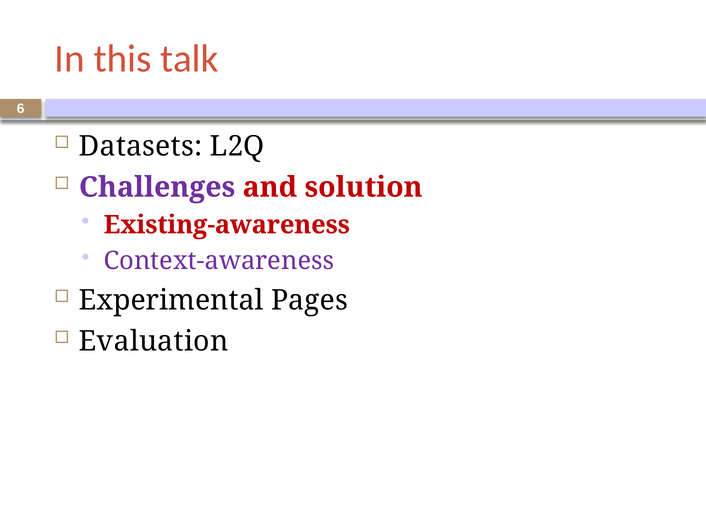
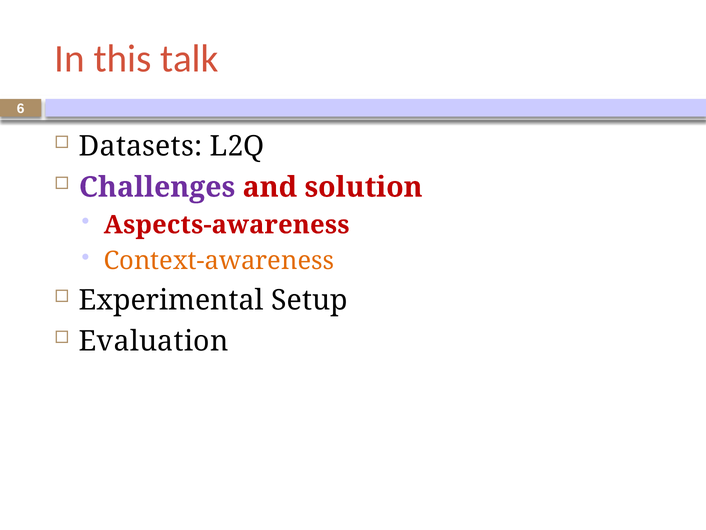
Existing-awareness: Existing-awareness -> Aspects-awareness (227, 225)
Context-awareness colour: purple -> orange (219, 261)
Pages: Pages -> Setup (309, 300)
